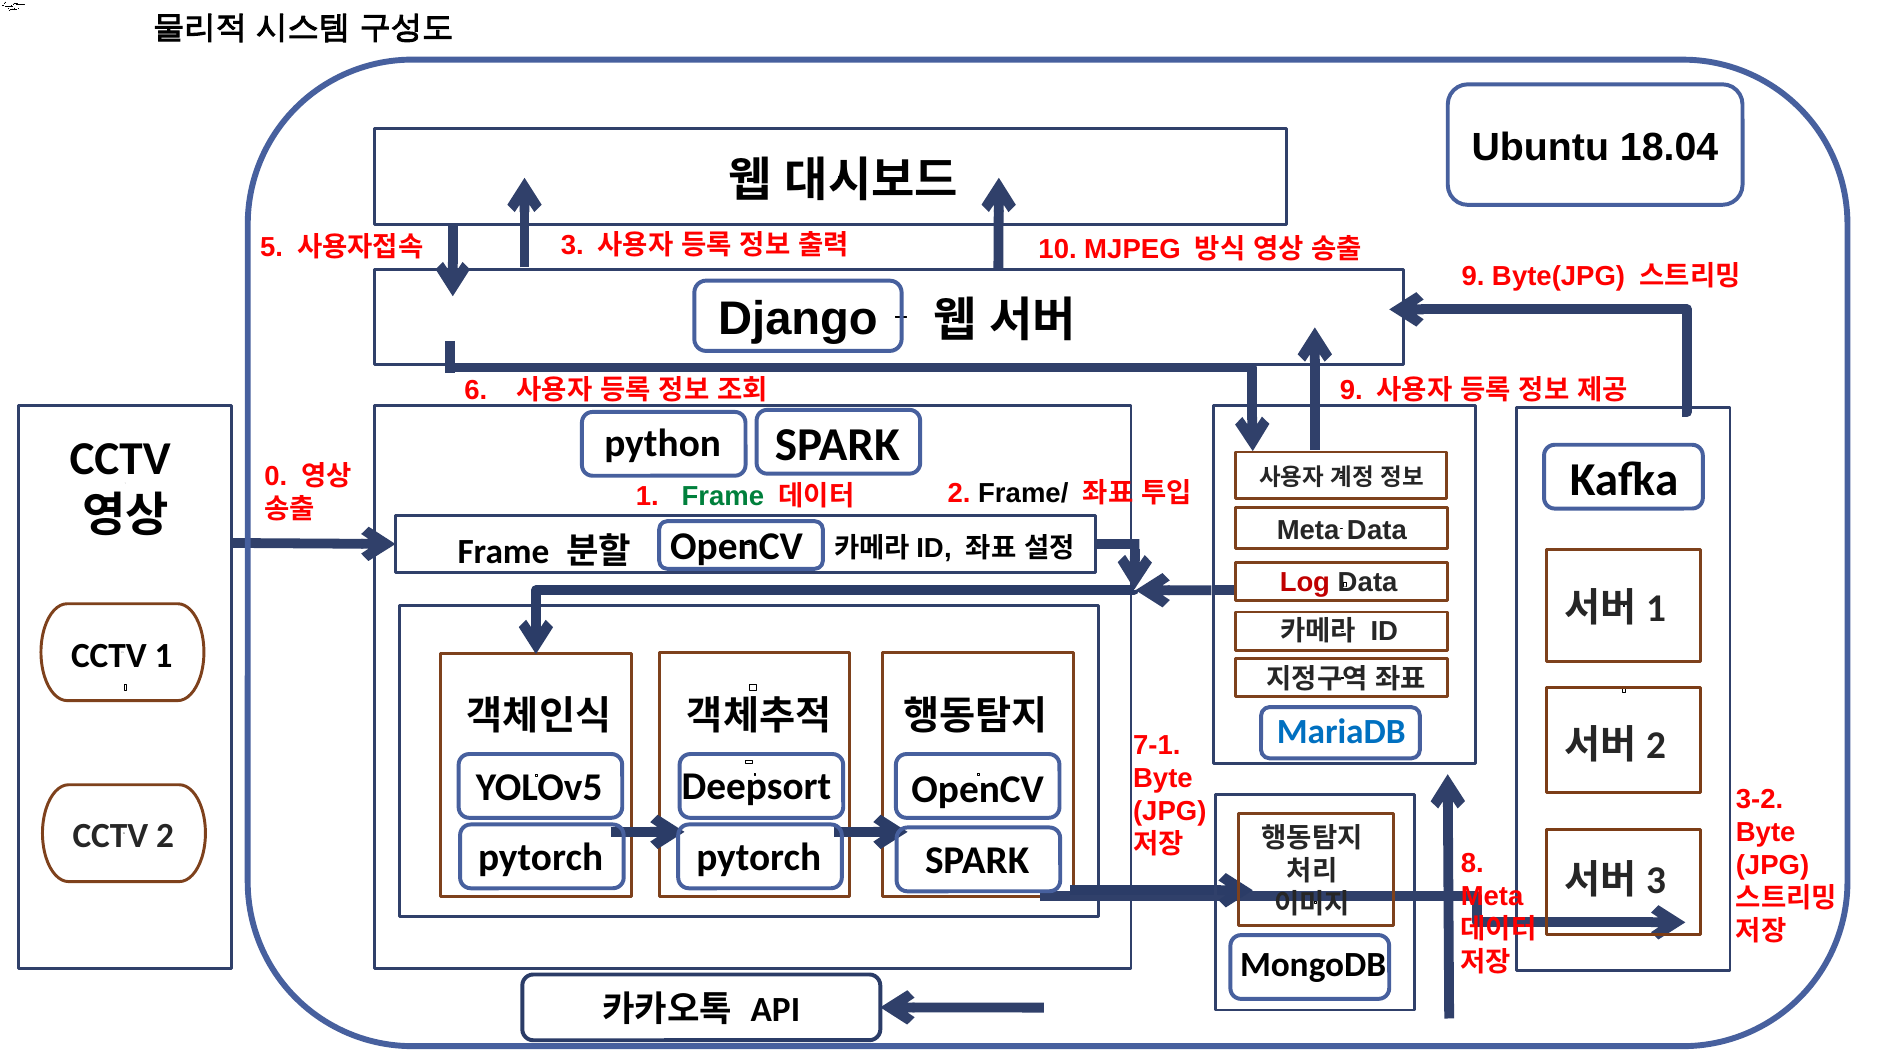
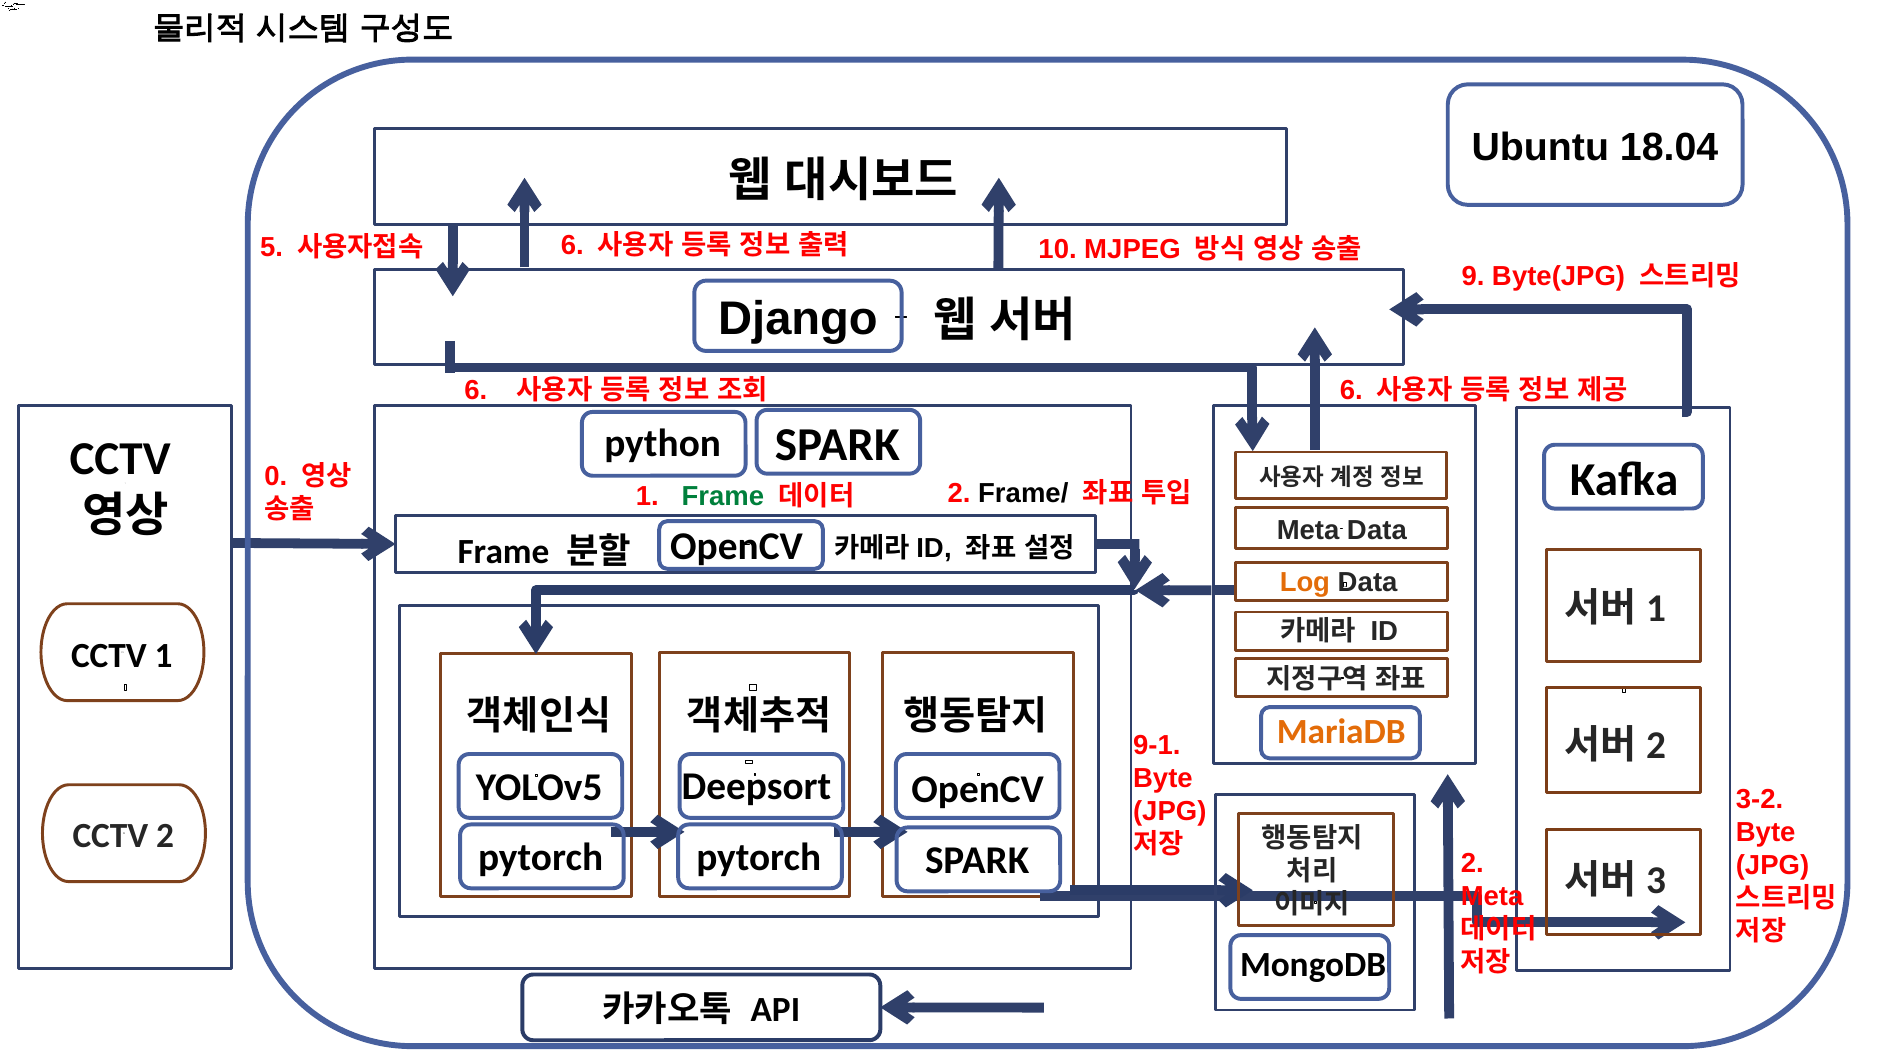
3: 3 -> 6 (572, 246)
9: 9 -> 6 (1351, 391)
Log colour: red -> orange (1305, 582)
MariaDB colour: blue -> orange (1341, 732)
7-1: 7-1 -> 9-1 (1157, 746)
SPARK 8: 8 -> 2 (1472, 863)
